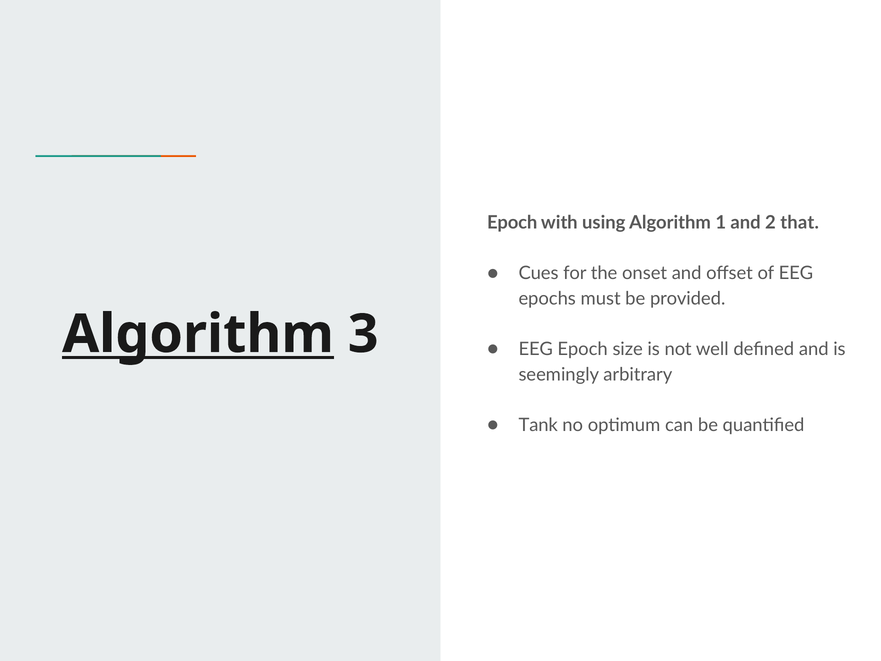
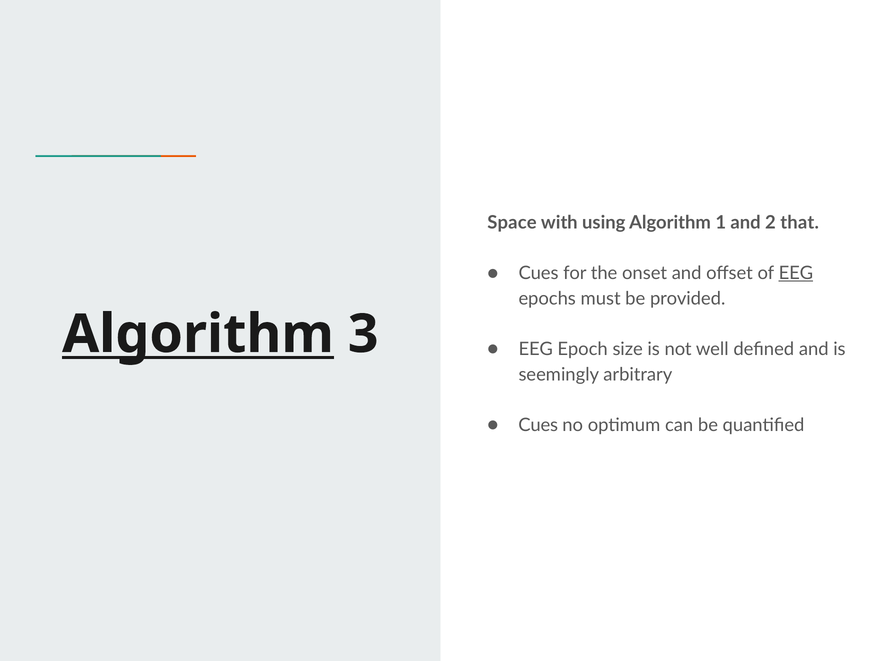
Epoch: Epoch -> Space (512, 223)
EEG underline: none -> present (796, 273)
Tank: Tank -> Cues (538, 425)
